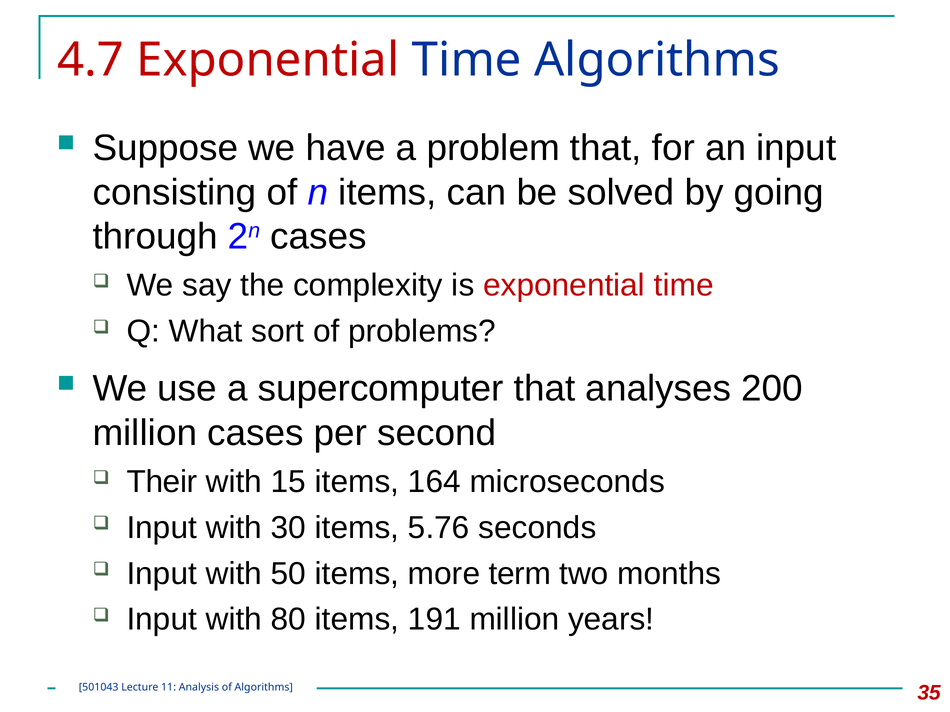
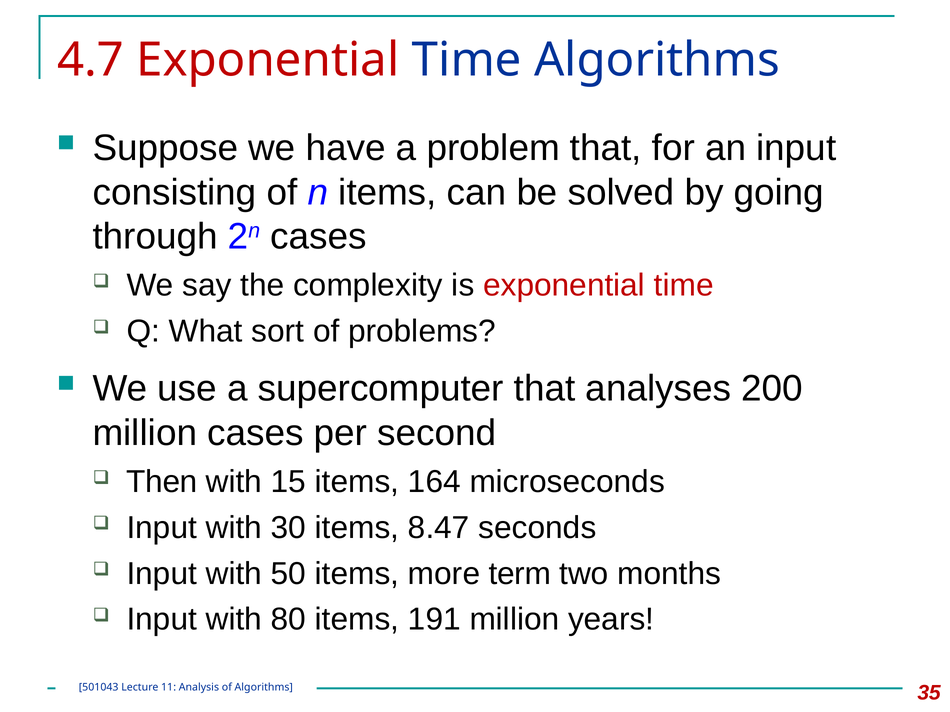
Their: Their -> Then (162, 482)
5.76: 5.76 -> 8.47 (439, 528)
